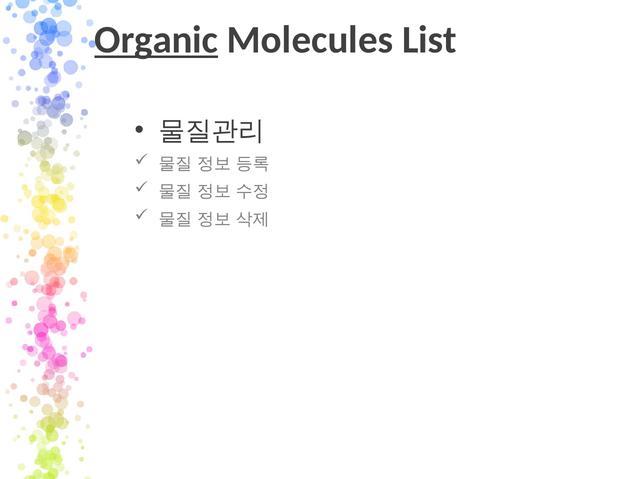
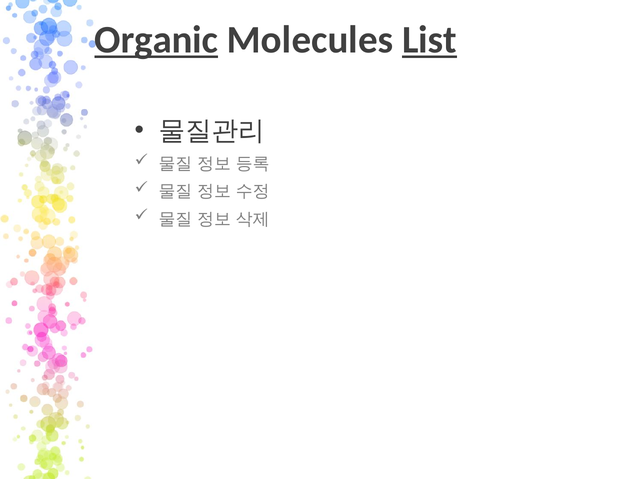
List underline: none -> present (429, 40)
